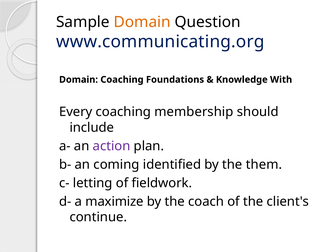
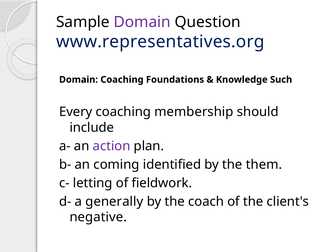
Domain colour: orange -> purple (142, 22)
www.communicating.org: www.communicating.org -> www.representatives.org (160, 42)
With: With -> Such (281, 80)
maximize: maximize -> generally (114, 201)
continue: continue -> negative (98, 217)
